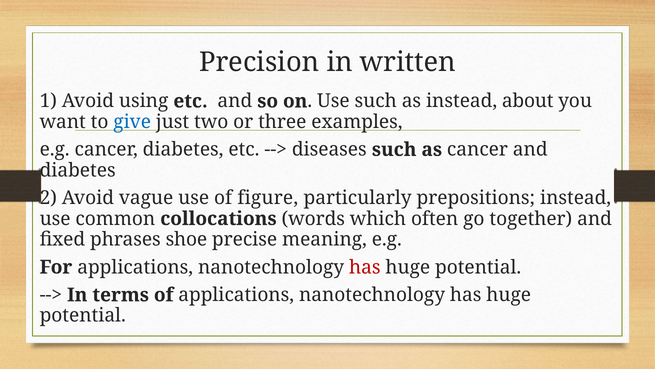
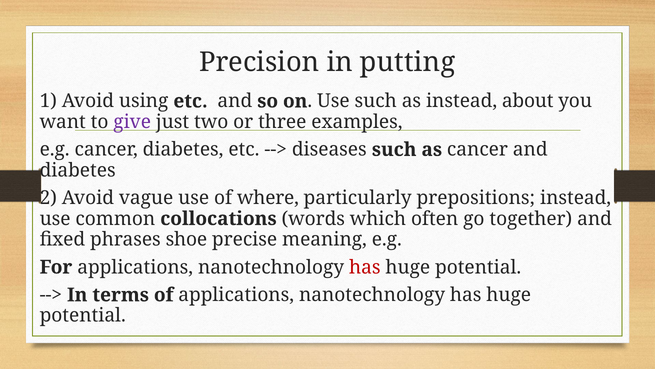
written: written -> putting (408, 62)
give colour: blue -> purple (132, 122)
figure: figure -> where (268, 198)
